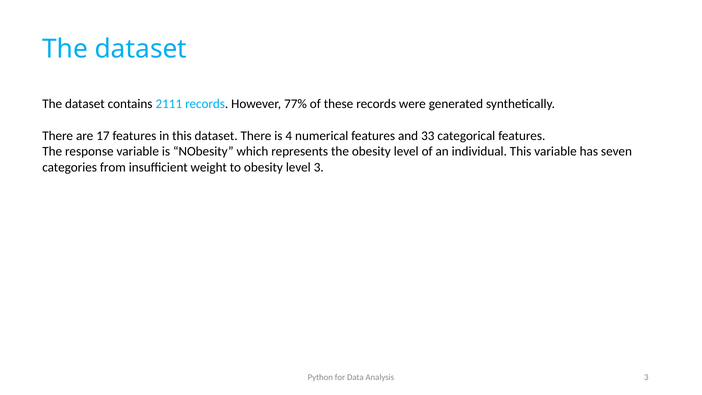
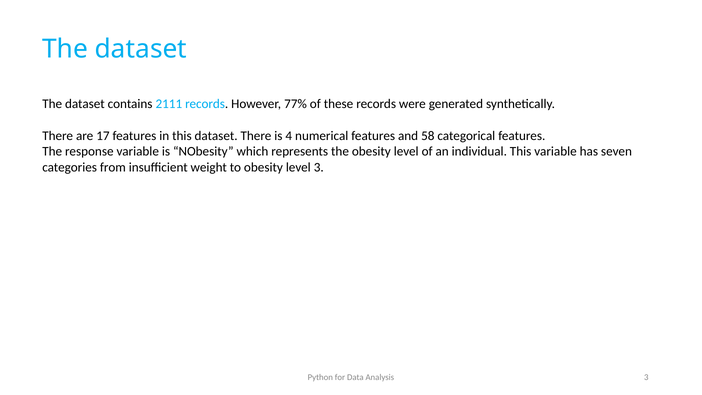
33: 33 -> 58 (428, 136)
